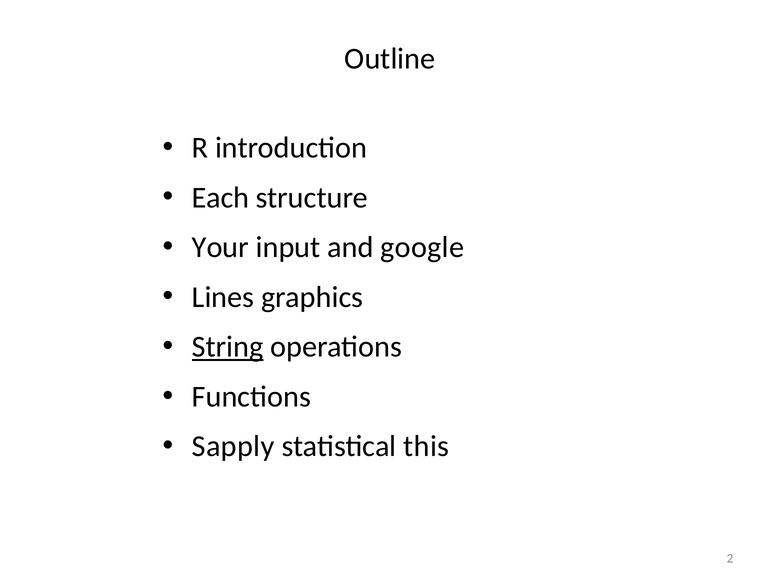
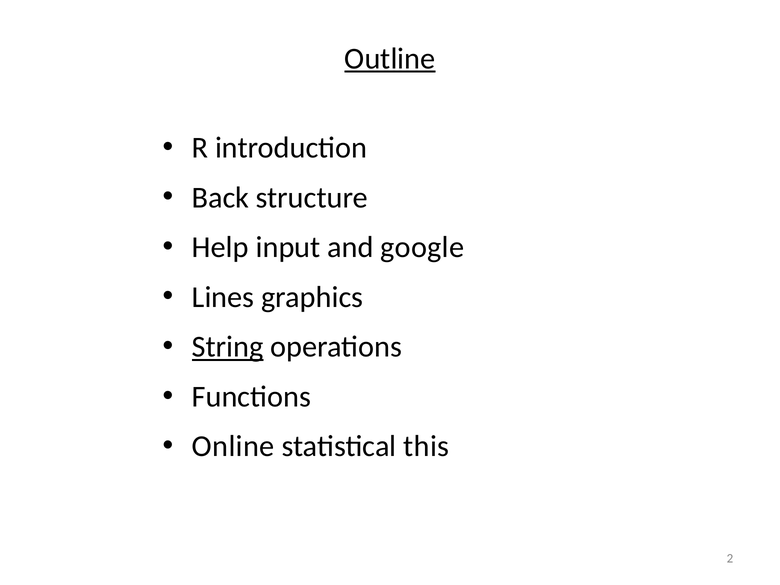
Outline underline: none -> present (390, 58)
Each: Each -> Back (220, 198)
Your: Your -> Help (220, 247)
Sapply: Sapply -> Online (233, 446)
